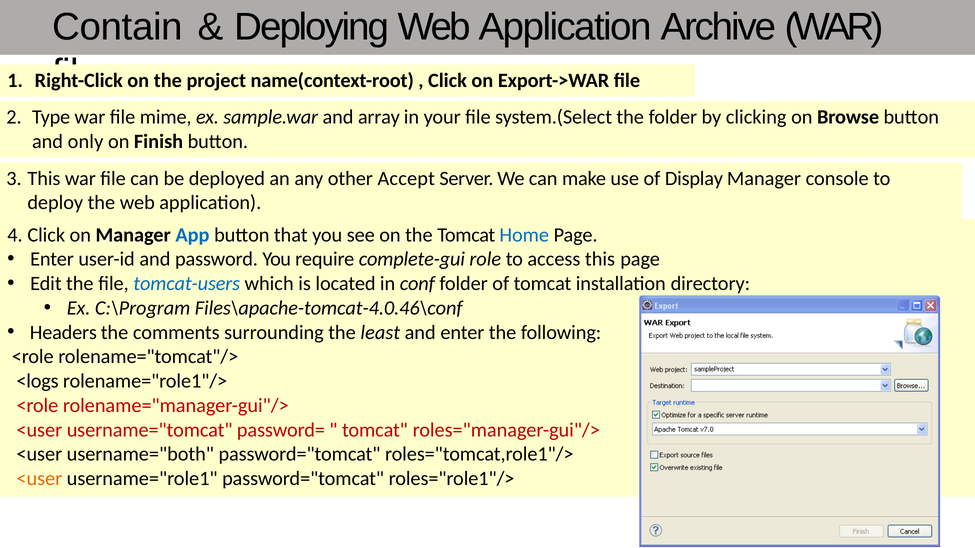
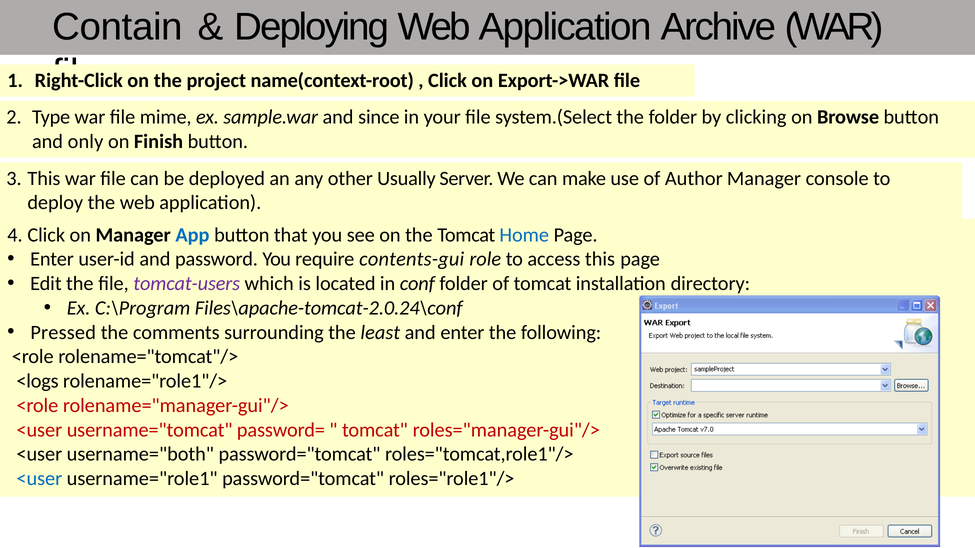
array: array -> since (379, 117)
Accept: Accept -> Usually (406, 178)
Display: Display -> Author (694, 178)
complete-gui: complete-gui -> contents-gui (412, 259)
tomcat-users colour: blue -> purple (187, 284)
Files\apache-tomcat-4.0.46\conf: Files\apache-tomcat-4.0.46\conf -> Files\apache-tomcat-2.0.24\conf (329, 308)
Headers: Headers -> Pressed (63, 333)
<user colour: orange -> blue (39, 479)
